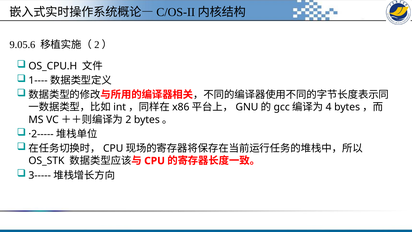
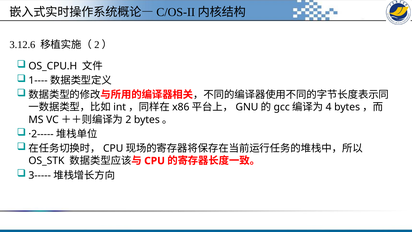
9.05.6: 9.05.6 -> 3.12.6 (22, 45)
